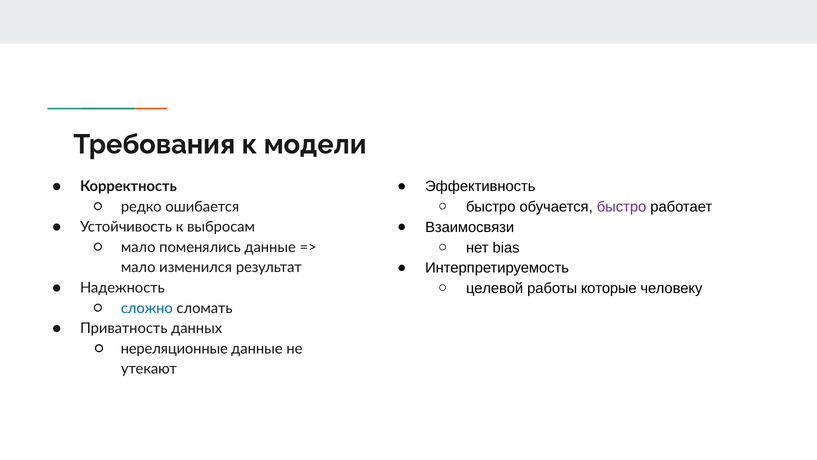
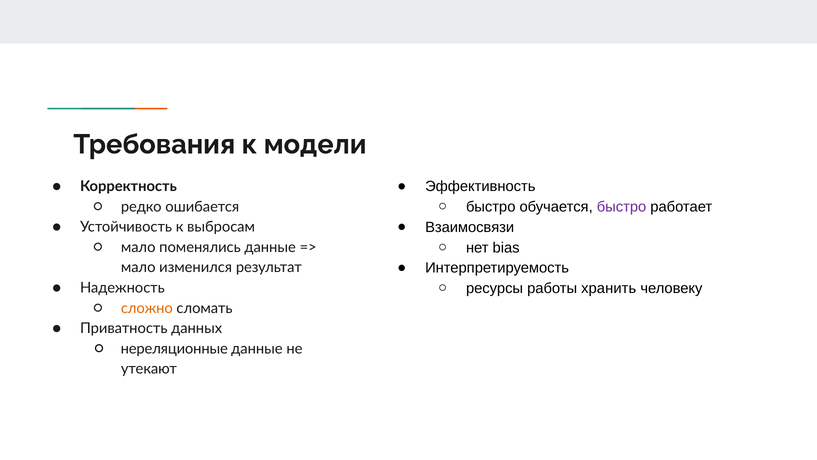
целевой: целевой -> ресурсы (495, 288)
которые: которые -> хранить (609, 288)
сложно colour: blue -> orange (147, 308)
